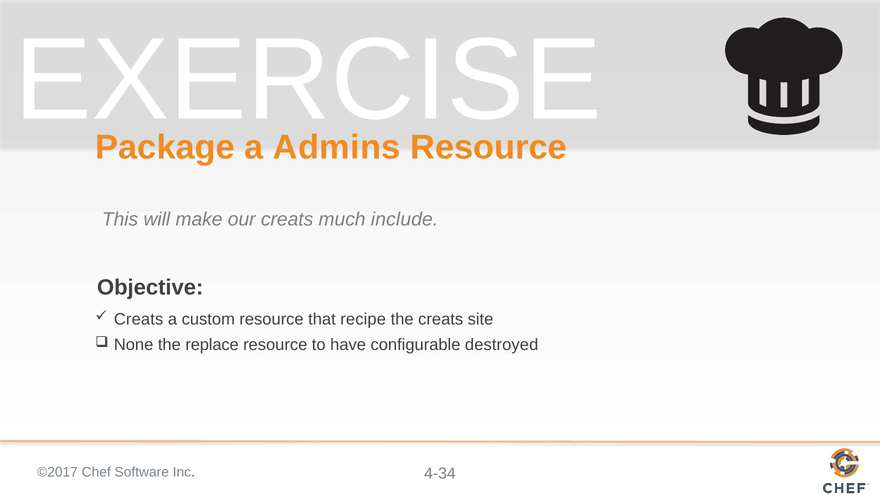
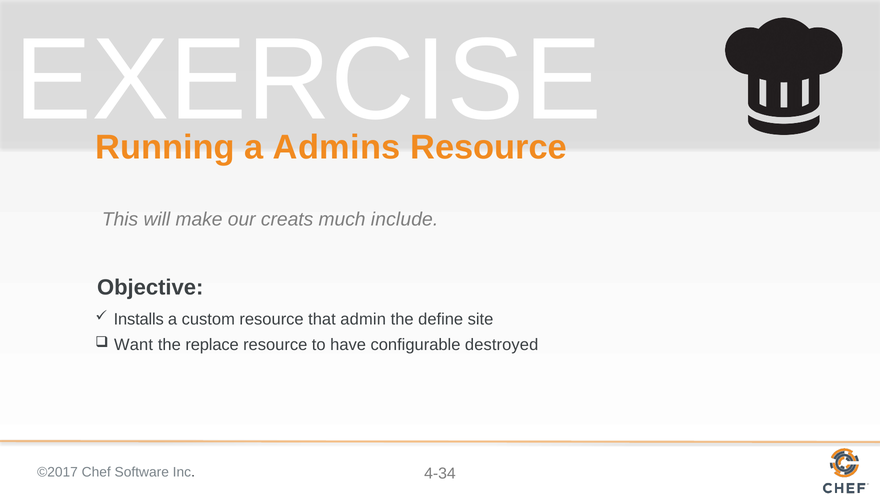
Package: Package -> Running (165, 147)
Creats: Creats -> Installs (139, 319)
recipe: recipe -> admin (363, 319)
the creats: creats -> define (441, 319)
None: None -> Want (134, 345)
